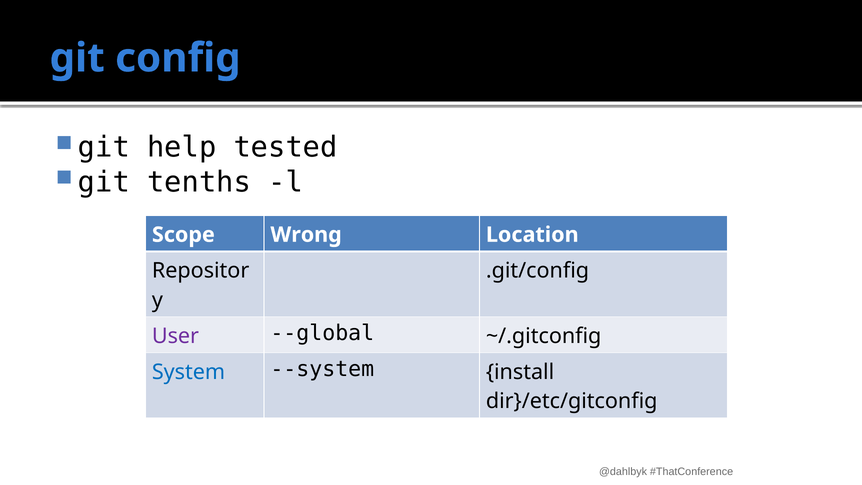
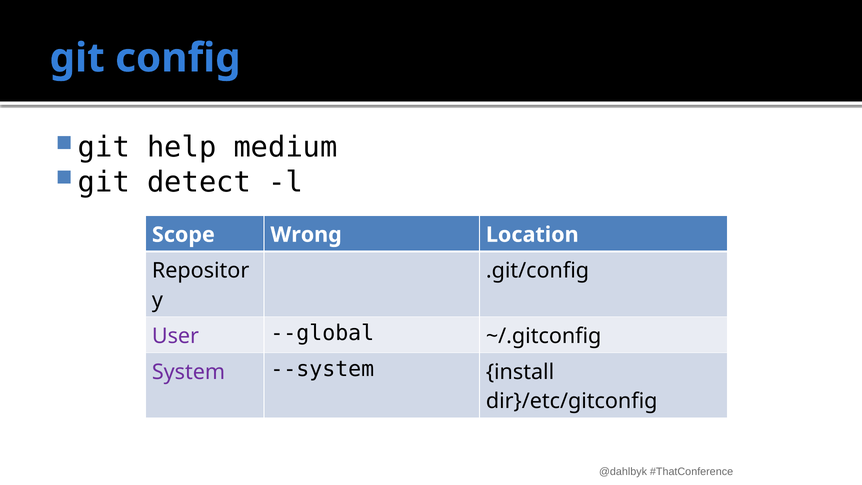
tested: tested -> medium (286, 147)
tenths: tenths -> detect (199, 182)
System colour: blue -> purple (189, 372)
